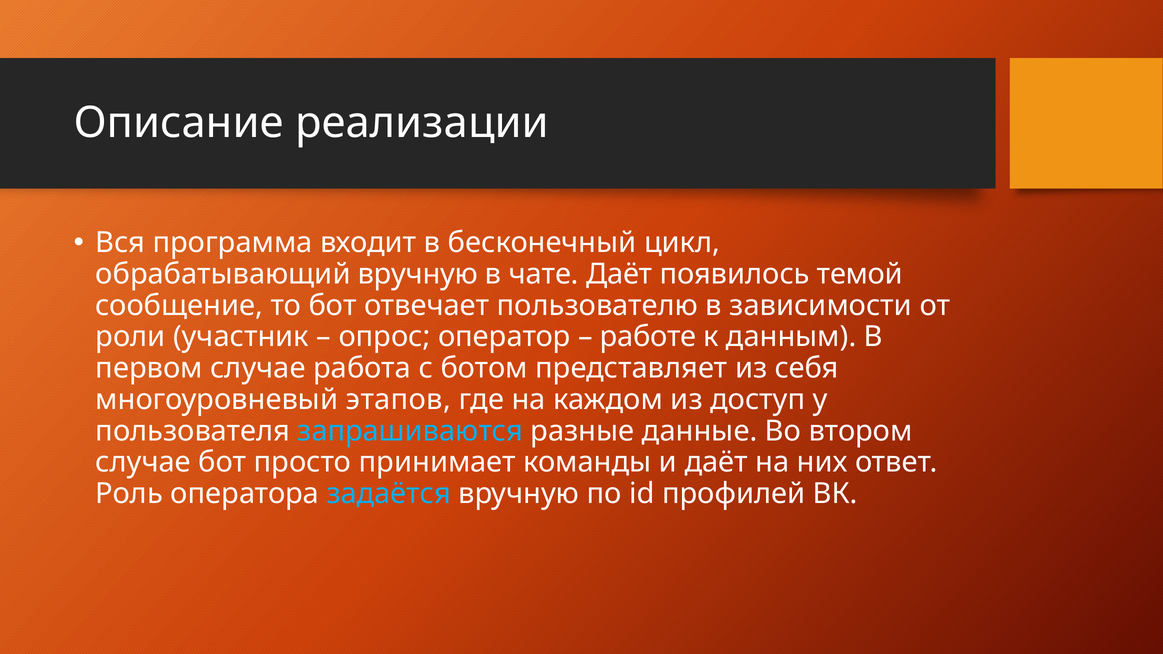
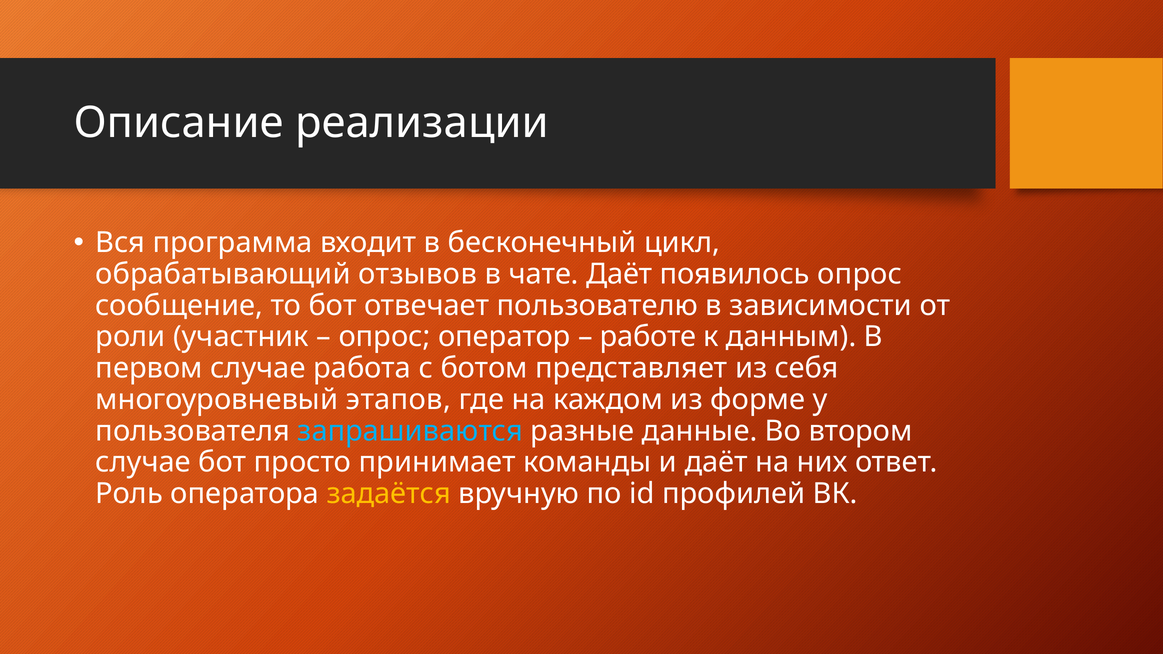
обрабатывающий вручную: вручную -> отзывов (418, 274)
появилось темой: темой -> опрос (860, 274)
доступ: доступ -> форме (758, 400)
задаётся colour: light blue -> yellow (389, 494)
